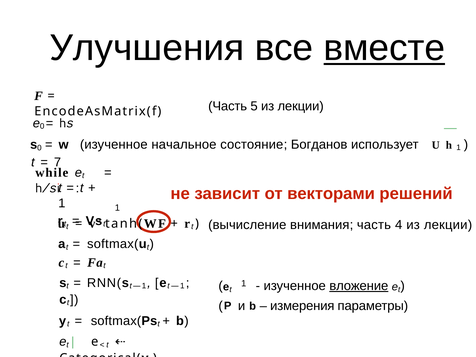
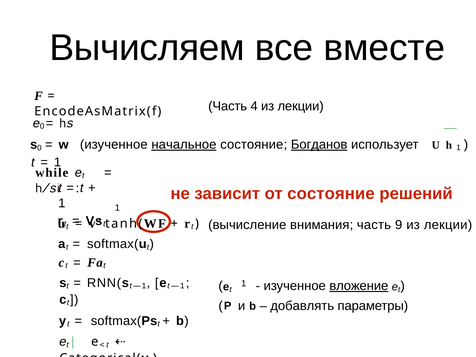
Улучшения: Улучшения -> Вычисляем (147, 48)
вместе underline: present -> none (384, 48)
5: 5 -> 4 (254, 106)
начальное underline: none -> present (184, 145)
Богданов underline: none -> present (319, 145)
7: 7 -> 1 (58, 162)
от векторами: векторами -> состояние (331, 194)
4: 4 -> 9 (399, 225)
измерения: измерения -> добавлять (302, 306)
